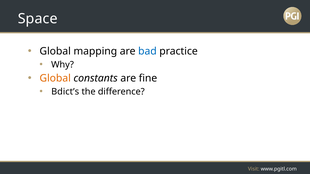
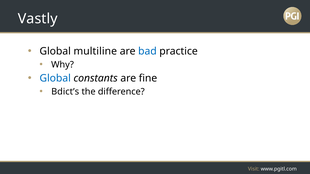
Space: Space -> Vastly (38, 19)
mapping: mapping -> multiline (95, 51)
Global colour: orange -> blue (55, 78)
